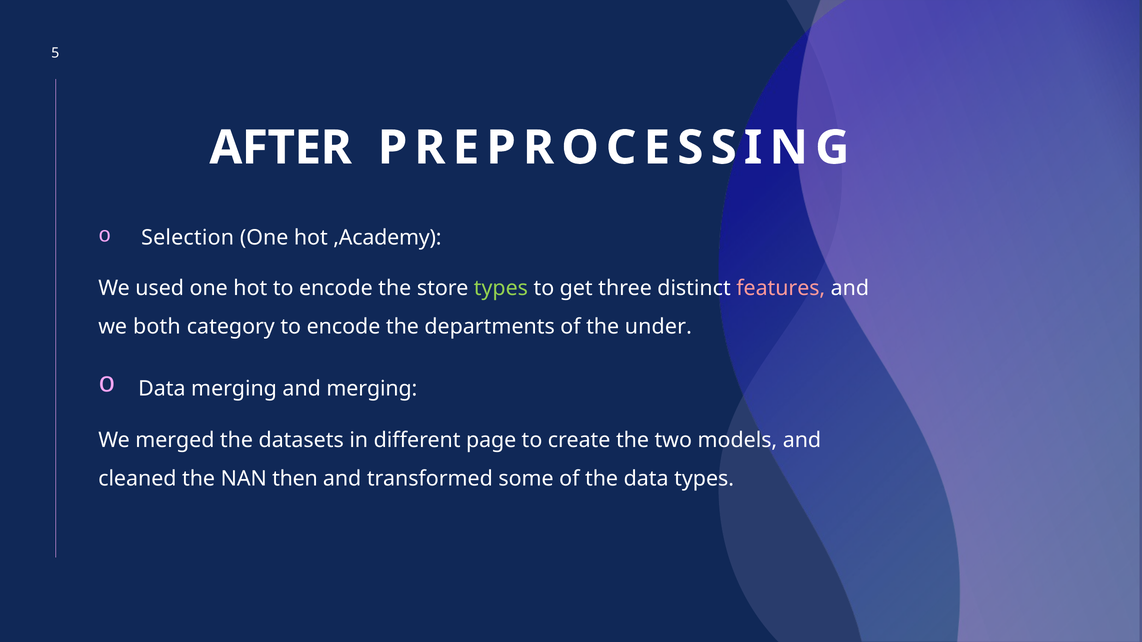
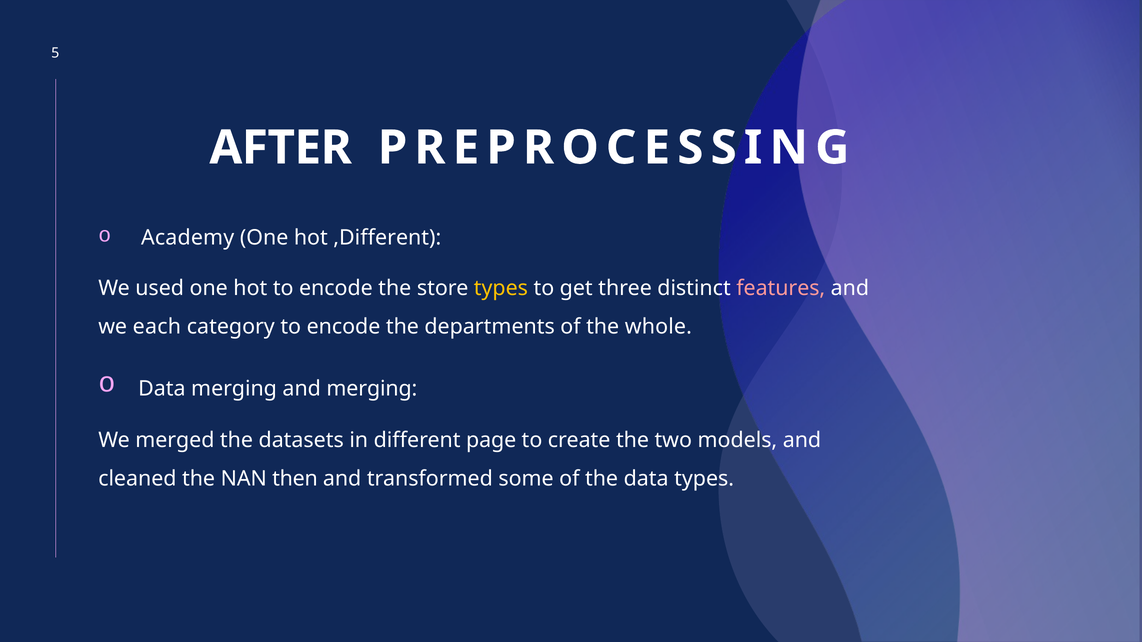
Selection: Selection -> Academy (188, 238)
,Academy: ,Academy -> ,Different (387, 238)
types colour: light green -> yellow (501, 288)
both: both -> each (157, 327)
under: under -> whole (658, 327)
